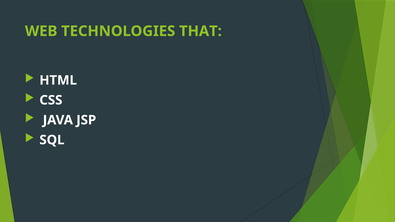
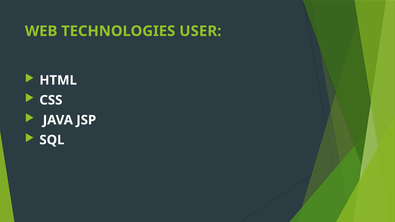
THAT: THAT -> USER (200, 31)
